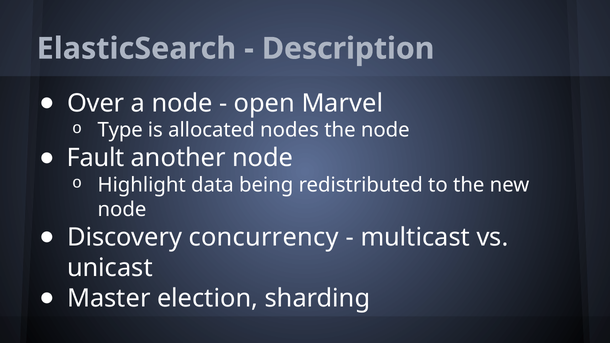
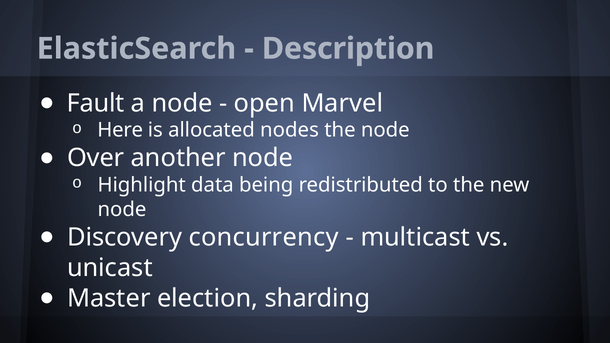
Over: Over -> Fault (96, 103)
Type: Type -> Here (120, 130)
Fault: Fault -> Over (96, 158)
